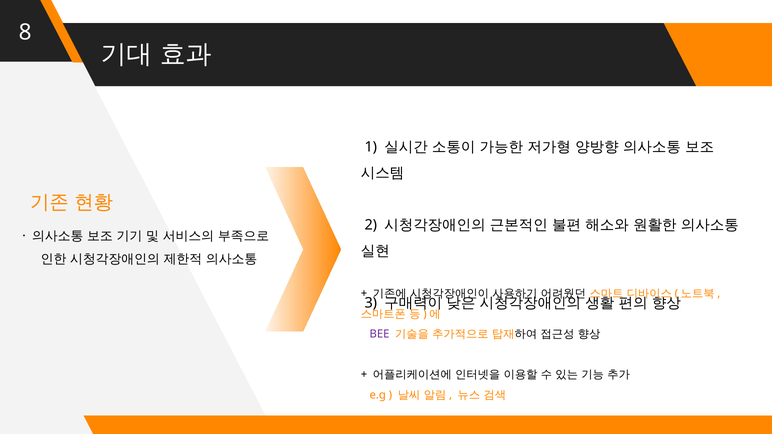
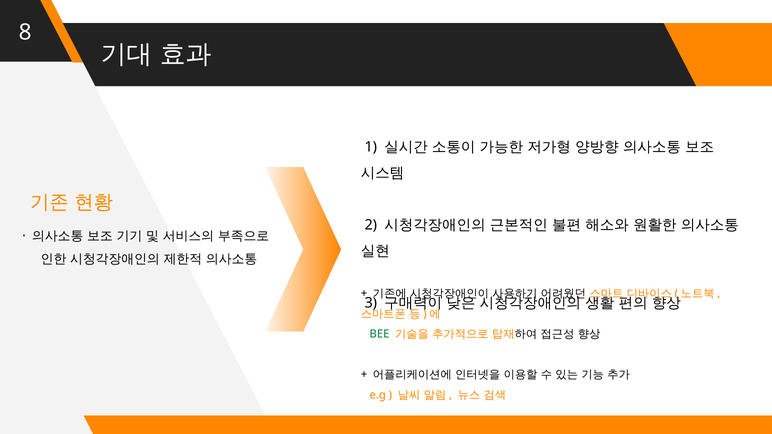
BEE colour: purple -> green (379, 334)
